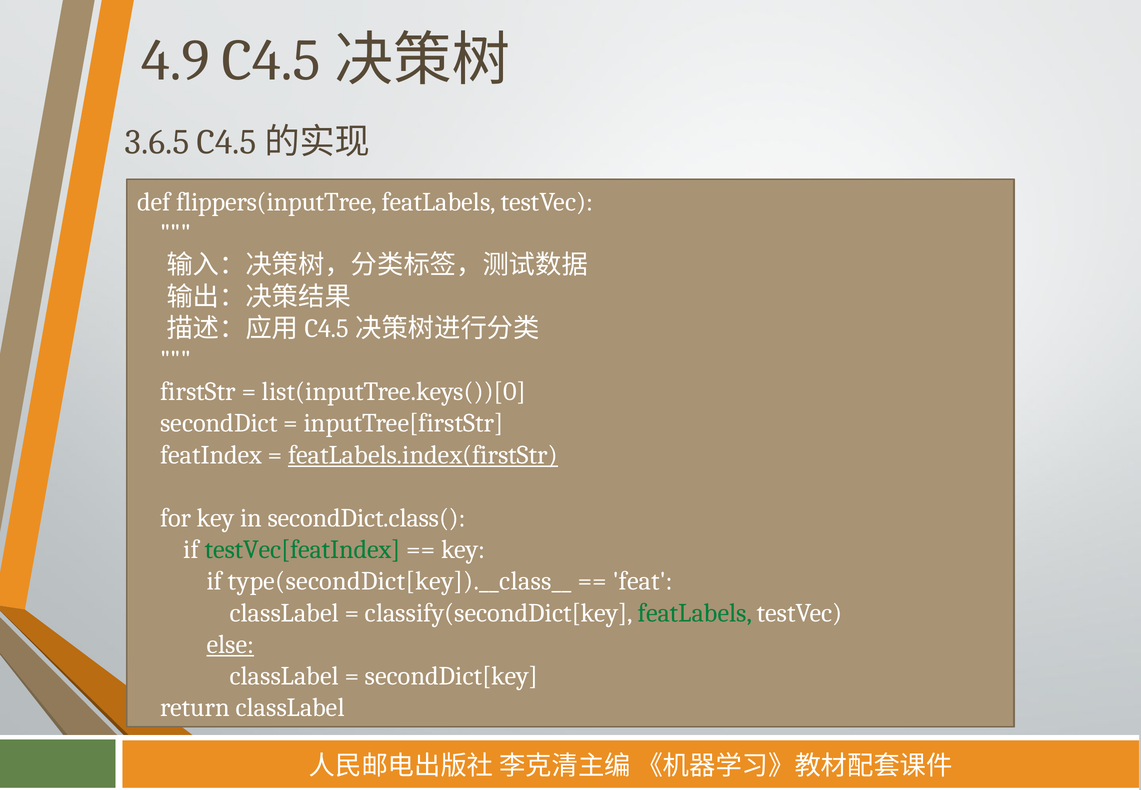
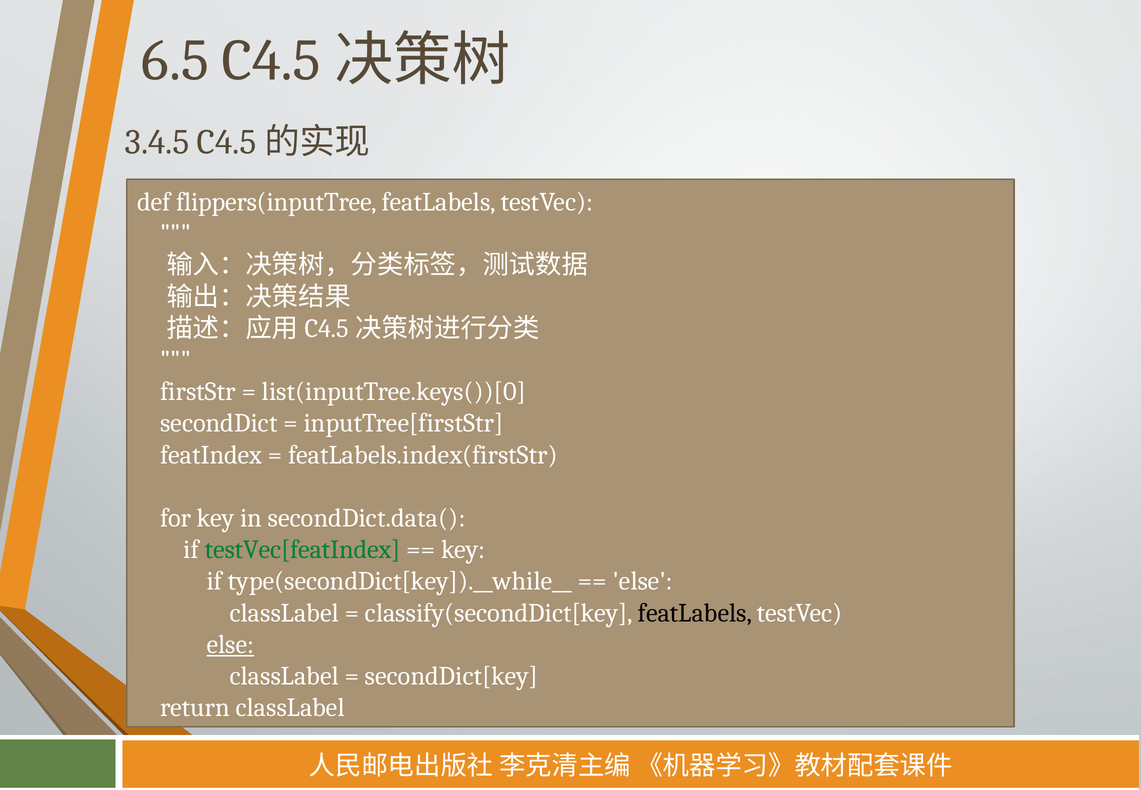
4.9: 4.9 -> 6.5 (175, 61)
3.6.5: 3.6.5 -> 3.4.5 (157, 142)
featLabels.index(firstStr underline: present -> none (423, 455)
secondDict.class(: secondDict.class( -> secondDict.data( (367, 518)
type(secondDict[key]).__class__: type(secondDict[key]).__class__ -> type(secondDict[key]).__while__ (400, 581)
feat: feat -> else (643, 581)
featLabels colour: green -> black (695, 613)
